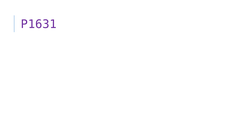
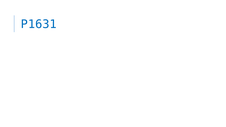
P1631 colour: purple -> blue (39, 24)
